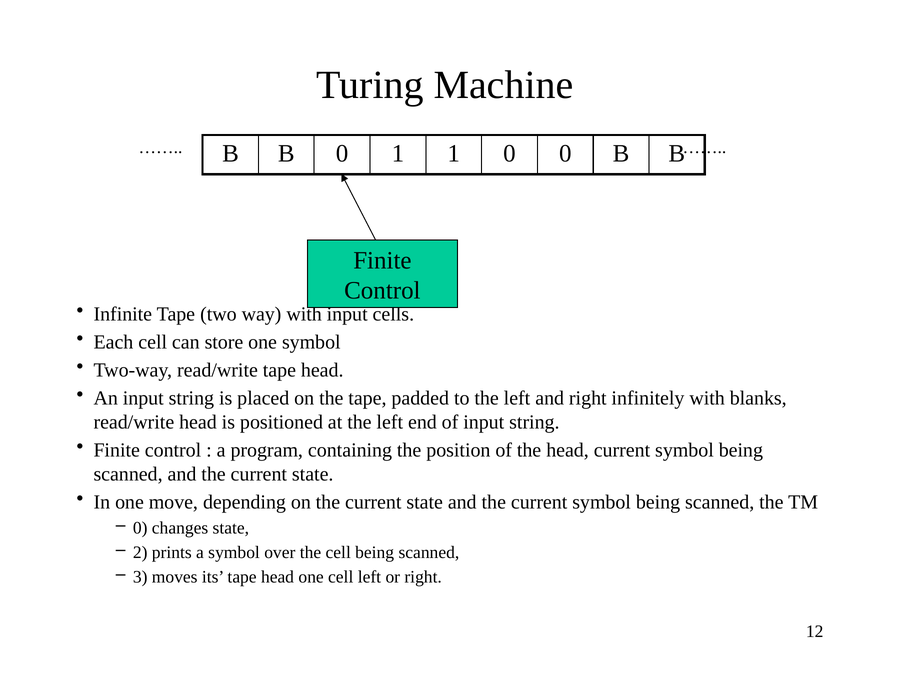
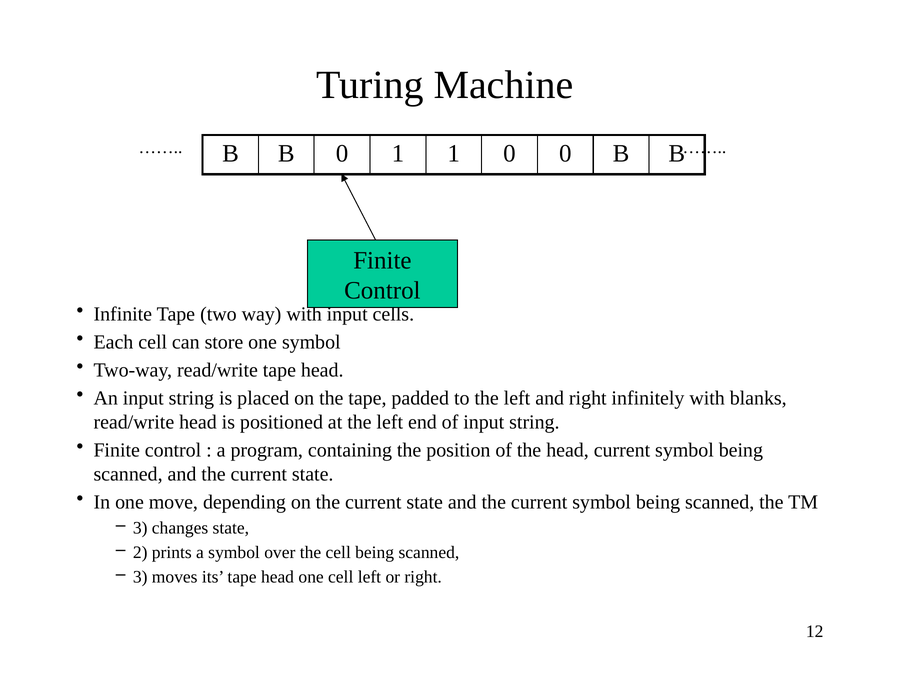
0: 0 -> 3 (140, 528)
